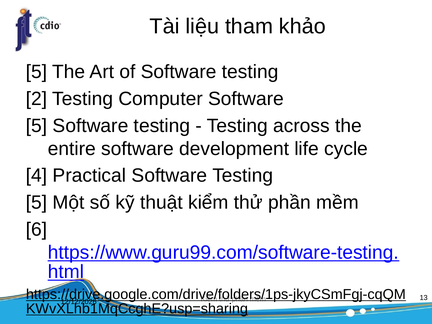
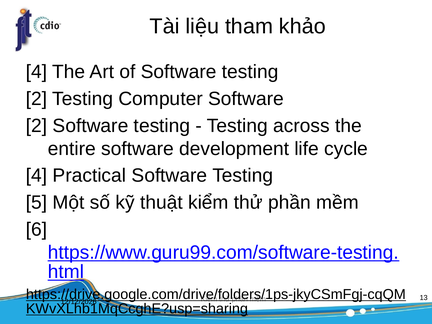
5: 5 -> 4 (37, 72)
5: 5 -> 2 (37, 126)
